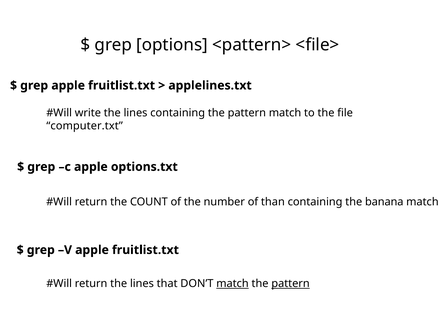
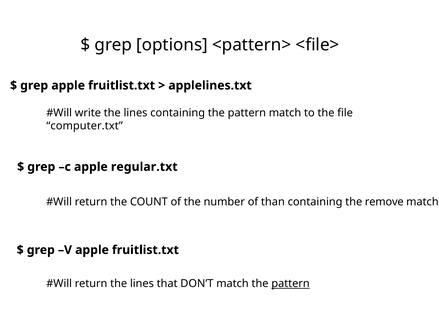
options.txt: options.txt -> regular.txt (144, 166)
banana: banana -> remove (384, 201)
match underline: present -> none (232, 283)
